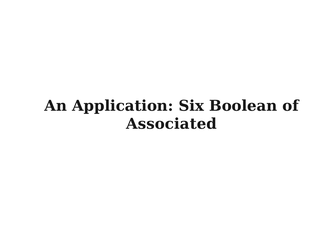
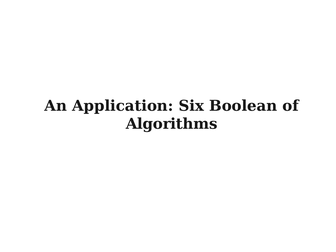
Associated: Associated -> Algorithms (172, 124)
